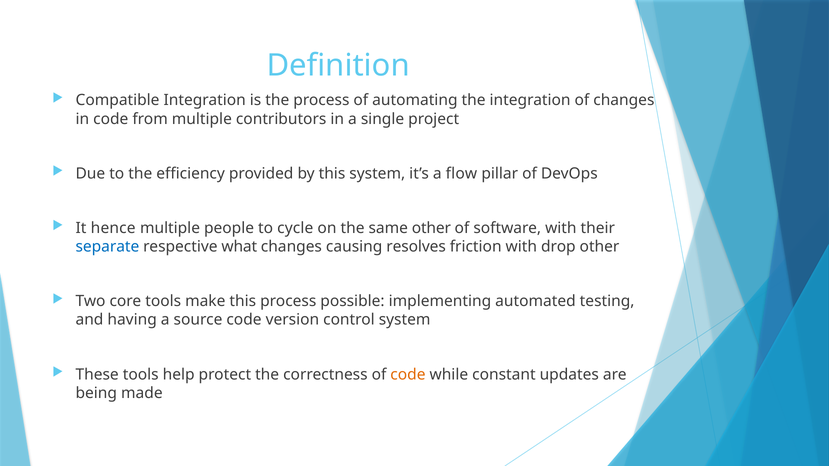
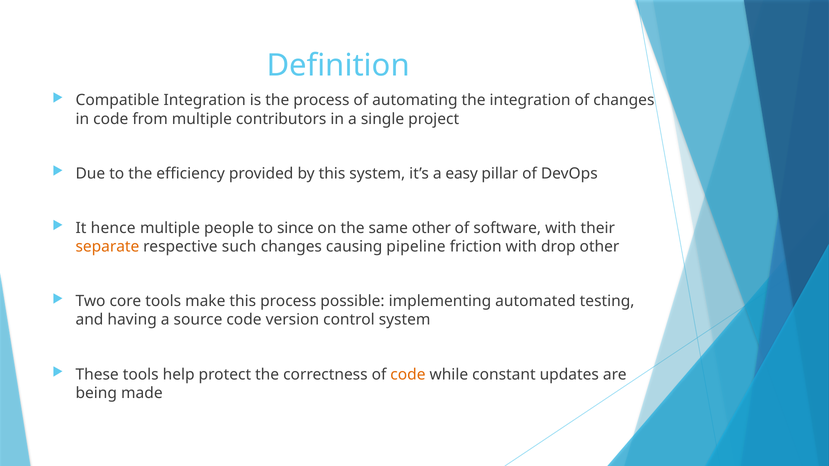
flow: flow -> easy (462, 174)
cycle: cycle -> since (295, 228)
separate colour: blue -> orange (107, 247)
what: what -> such (239, 247)
resolves: resolves -> pipeline (416, 247)
